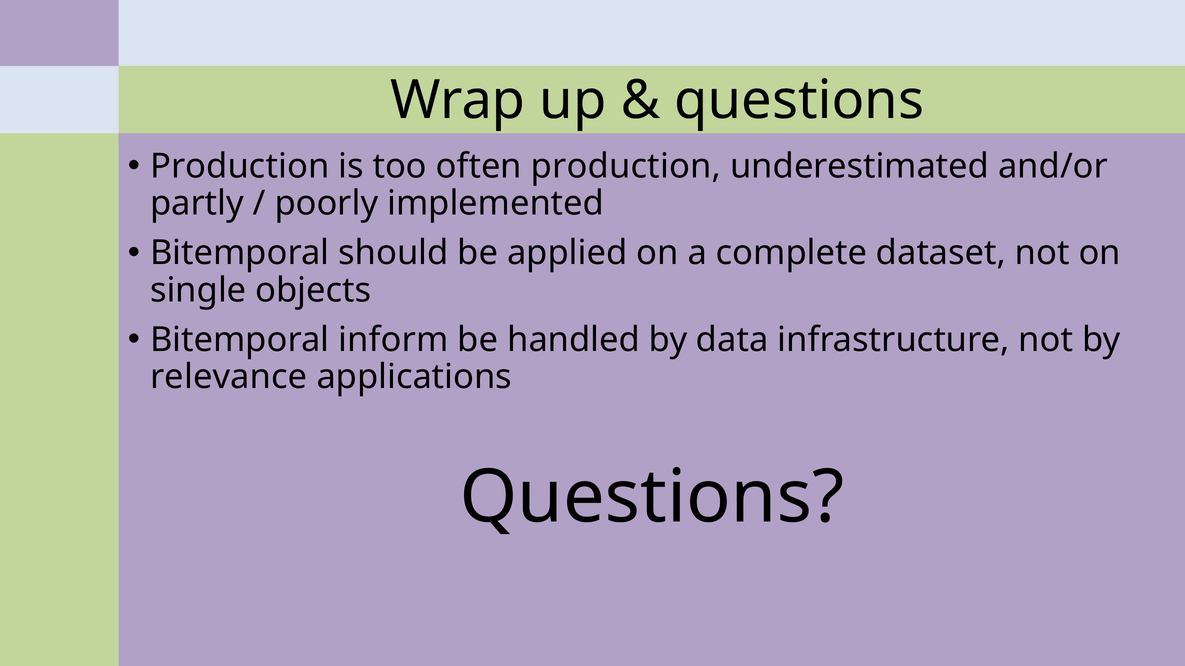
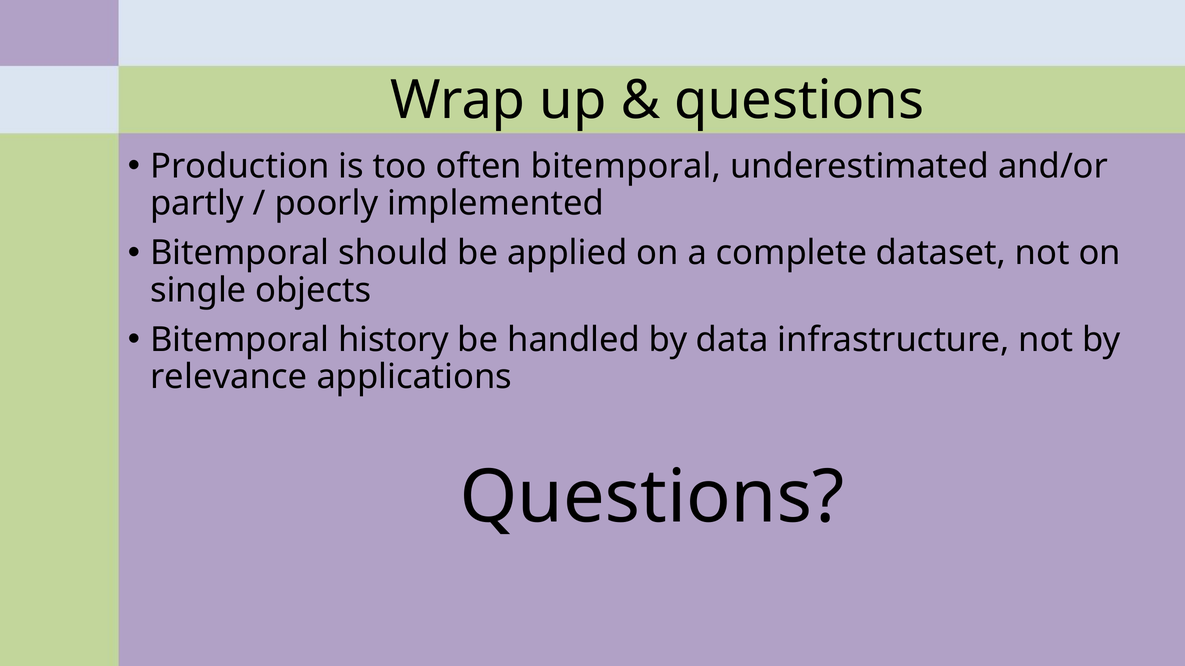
often production: production -> bitemporal (626, 166)
inform: inform -> history (394, 340)
